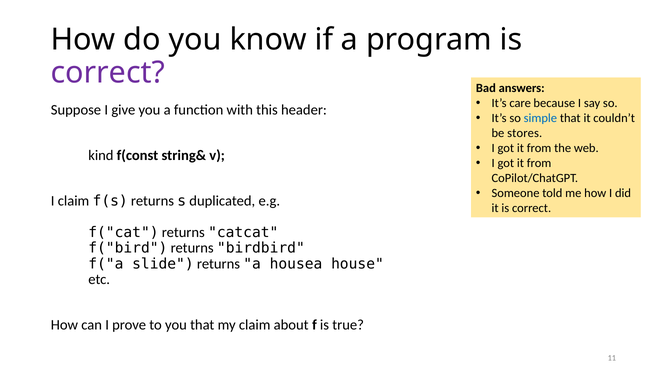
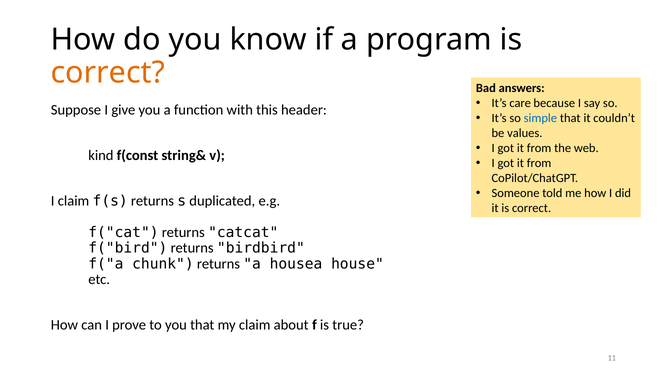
correct colour: purple -> orange (108, 73)
stores: stores -> values (525, 133)
slide: slide -> chunk (163, 264)
